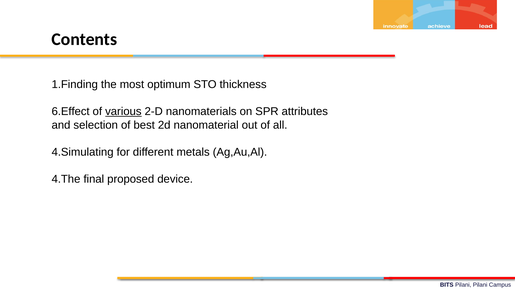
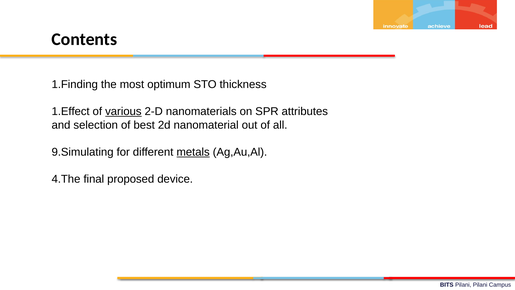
6.Effect: 6.Effect -> 1.Effect (71, 111)
4.Simulating: 4.Simulating -> 9.Simulating (83, 152)
metals underline: none -> present (193, 152)
